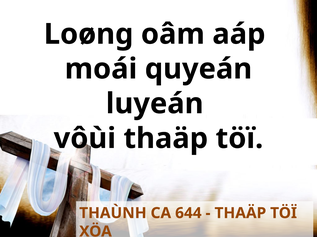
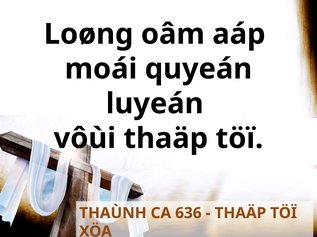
644: 644 -> 636 (188, 214)
